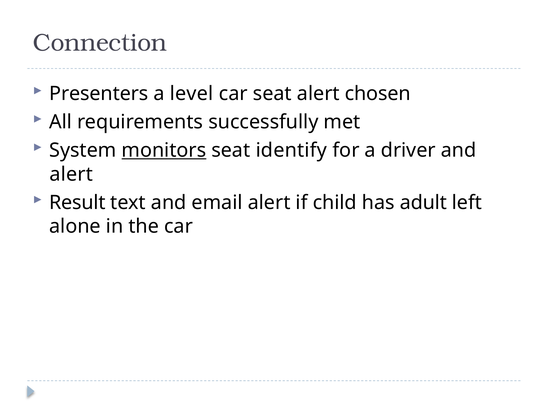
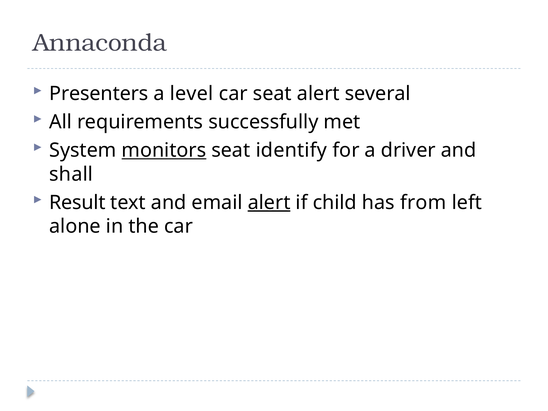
Connection: Connection -> Annaconda (100, 43)
chosen: chosen -> several (378, 94)
alert: alert -> shall (71, 174)
alert underline: none -> present (269, 203)
adult: adult -> from (423, 203)
